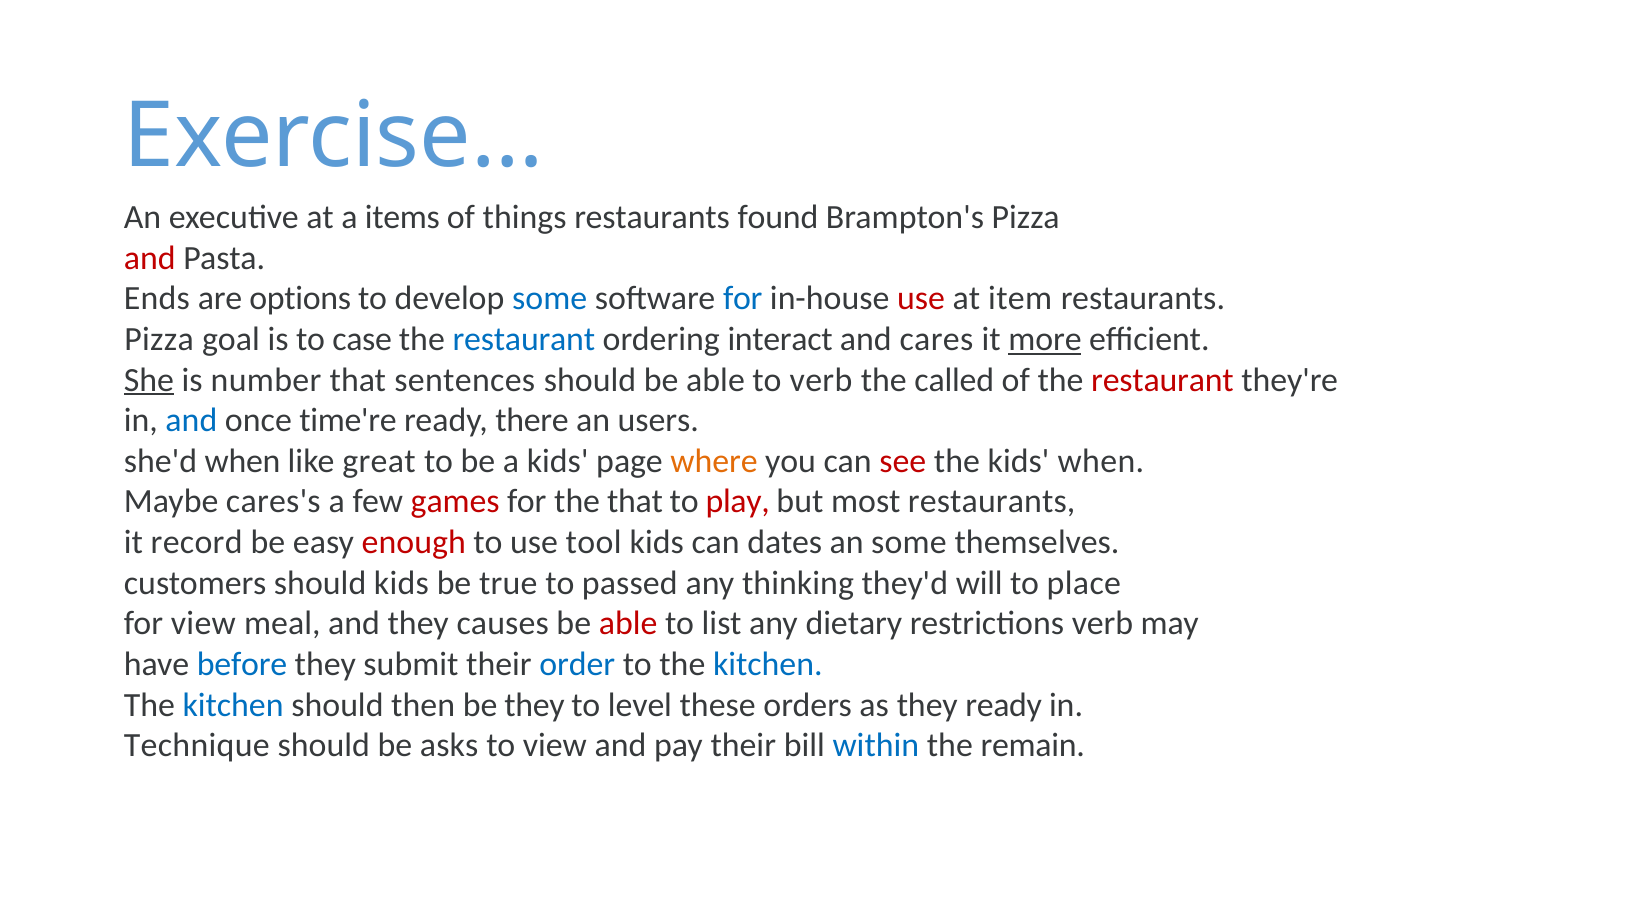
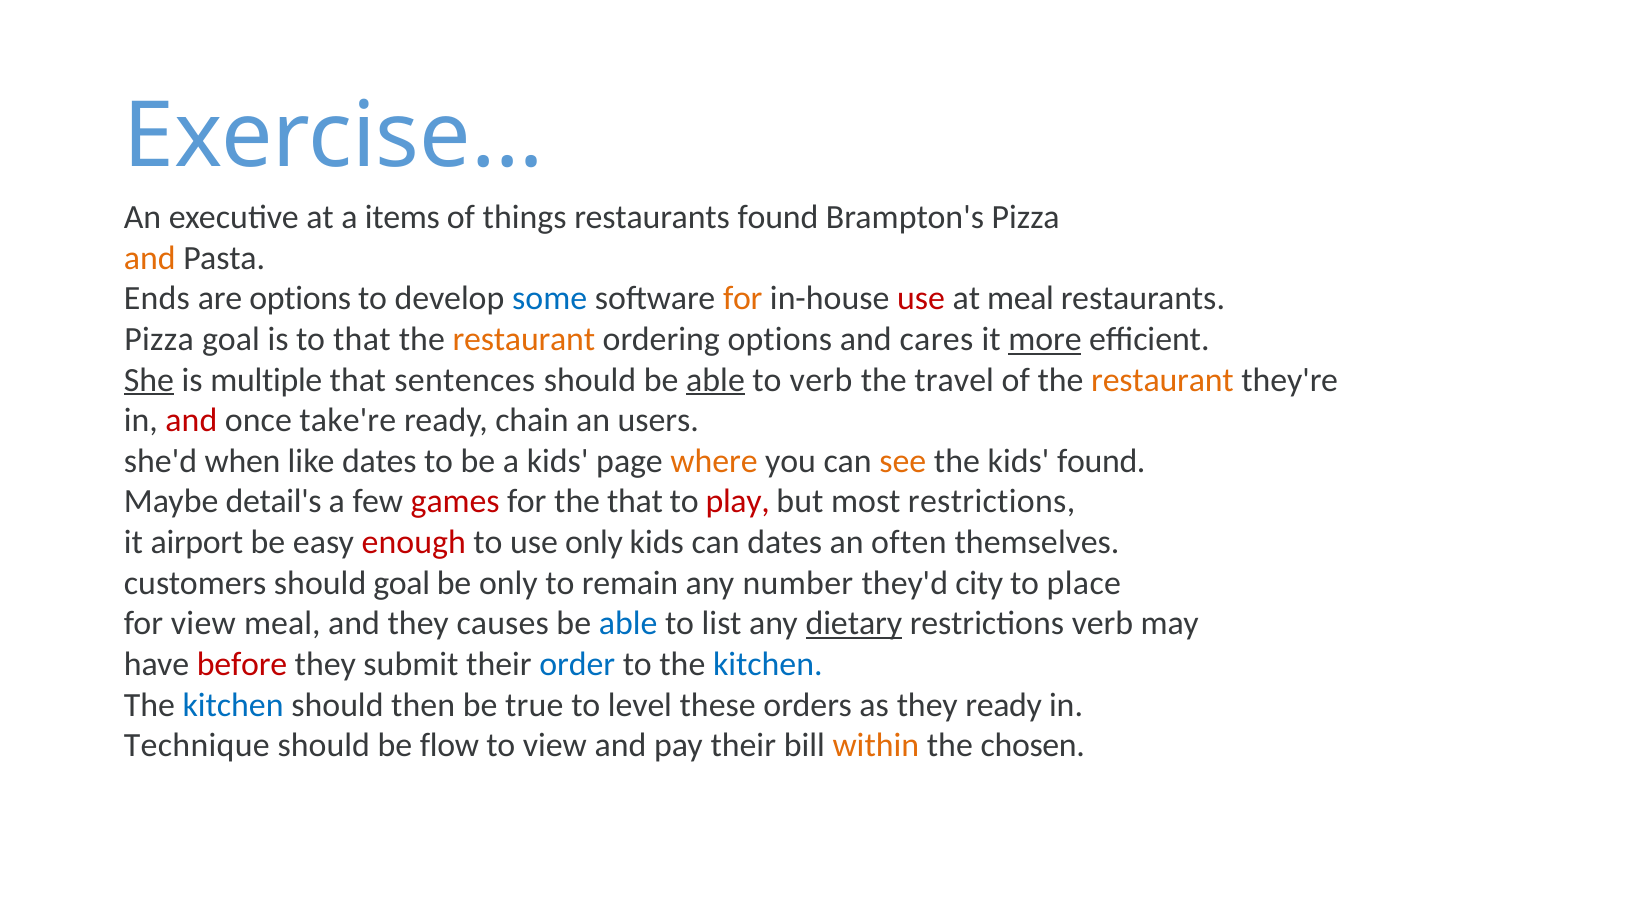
and colour: red -> orange (150, 258)
for colour: blue -> orange (743, 299)
at item: item -> meal (1021, 299)
to case: case -> that (362, 339)
restaurant colour: blue -> orange (524, 339)
ordering interact: interact -> options (780, 339)
number: number -> multiple (266, 380)
able underline: none -> present (715, 380)
called: called -> travel (954, 380)
restaurant colour: red -> orange (1162, 380)
and colour: blue -> red (191, 421)
time're: time're -> take're (348, 421)
there: there -> chain (532, 421)
like great: great -> dates (379, 461)
see colour: red -> orange (903, 461)
kids when: when -> found (1101, 461)
cares's: cares's -> detail's (274, 502)
most restaurants: restaurants -> restrictions (992, 502)
record: record -> airport (197, 542)
use tool: tool -> only (594, 542)
an some: some -> often (909, 542)
should kids: kids -> goal (402, 583)
be true: true -> only (508, 583)
passed: passed -> remain (630, 583)
thinking: thinking -> number (798, 583)
will: will -> city (979, 583)
able colour: red -> blue (628, 624)
dietary underline: none -> present (854, 624)
before colour: blue -> red (242, 664)
be they: they -> true (534, 705)
asks: asks -> flow (449, 746)
within colour: blue -> orange (876, 746)
remain: remain -> chosen (1033, 746)
